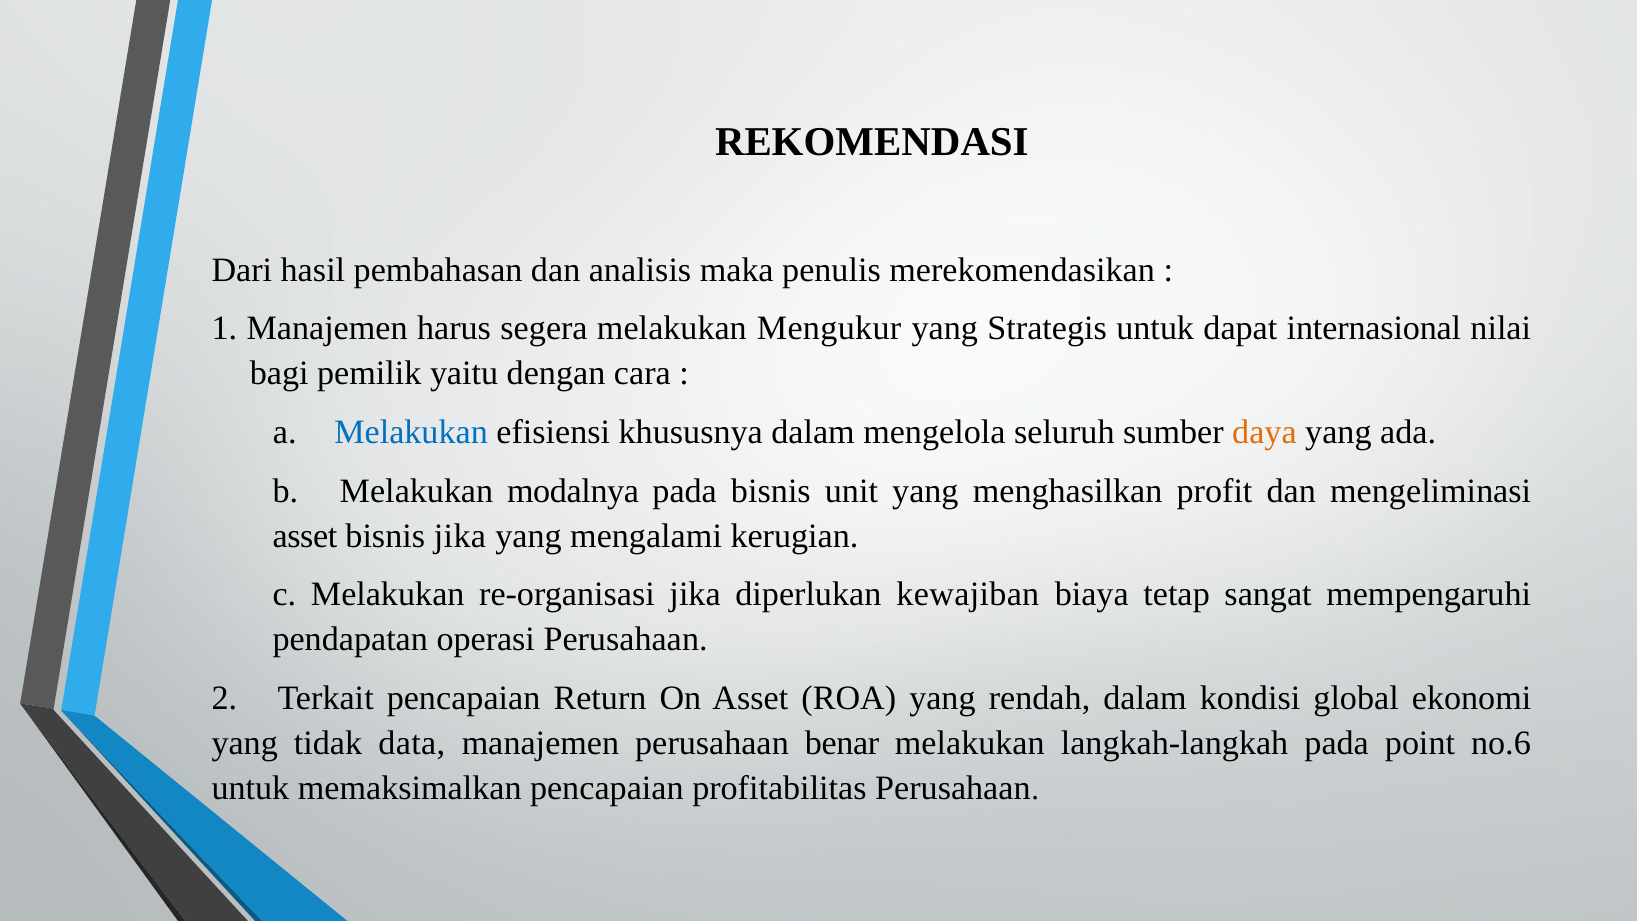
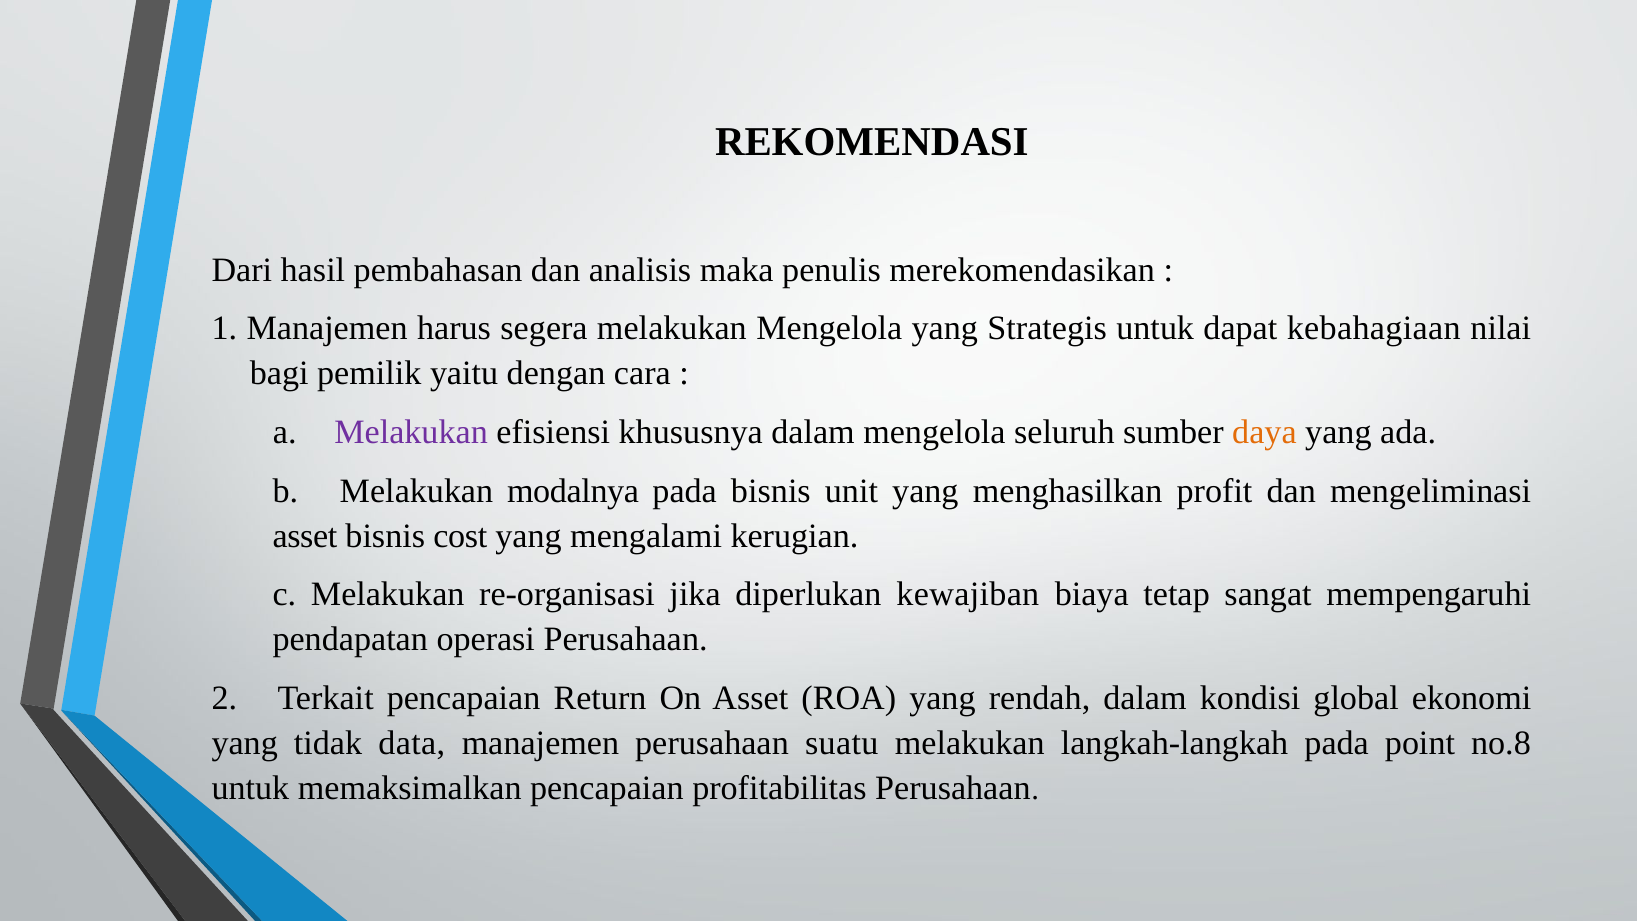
melakukan Mengukur: Mengukur -> Mengelola (829, 328)
internasional: internasional -> kebahagiaan (1374, 328)
Melakukan colour: blue -> purple (411, 432)
bisnis jika: jika -> cost (460, 536)
benar: benar -> suatu (842, 743)
no.6: no.6 -> no.8 (1501, 743)
